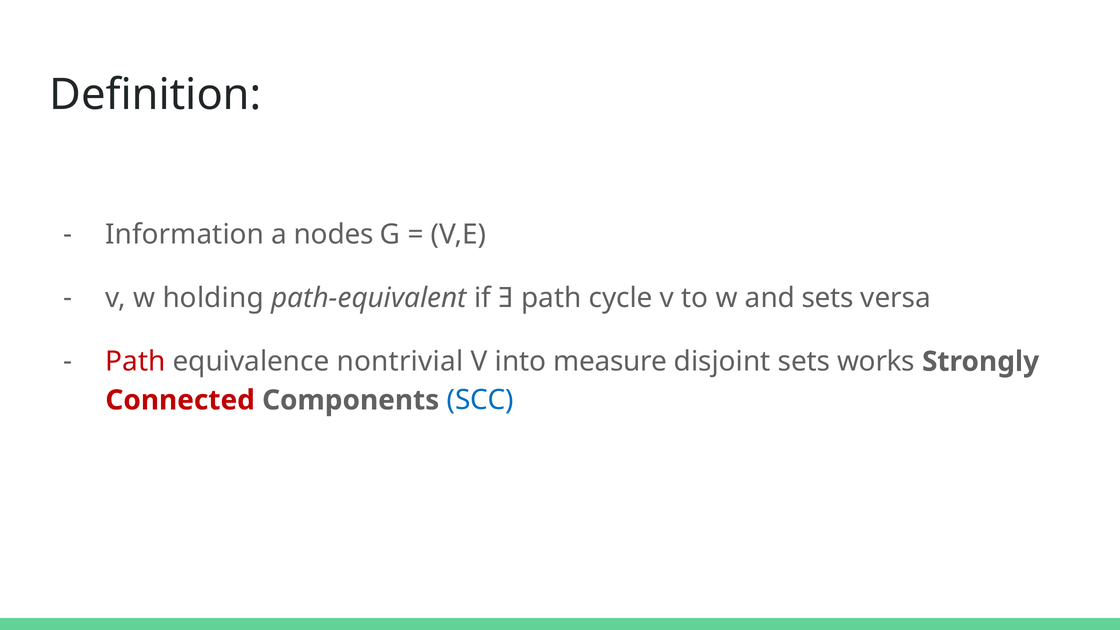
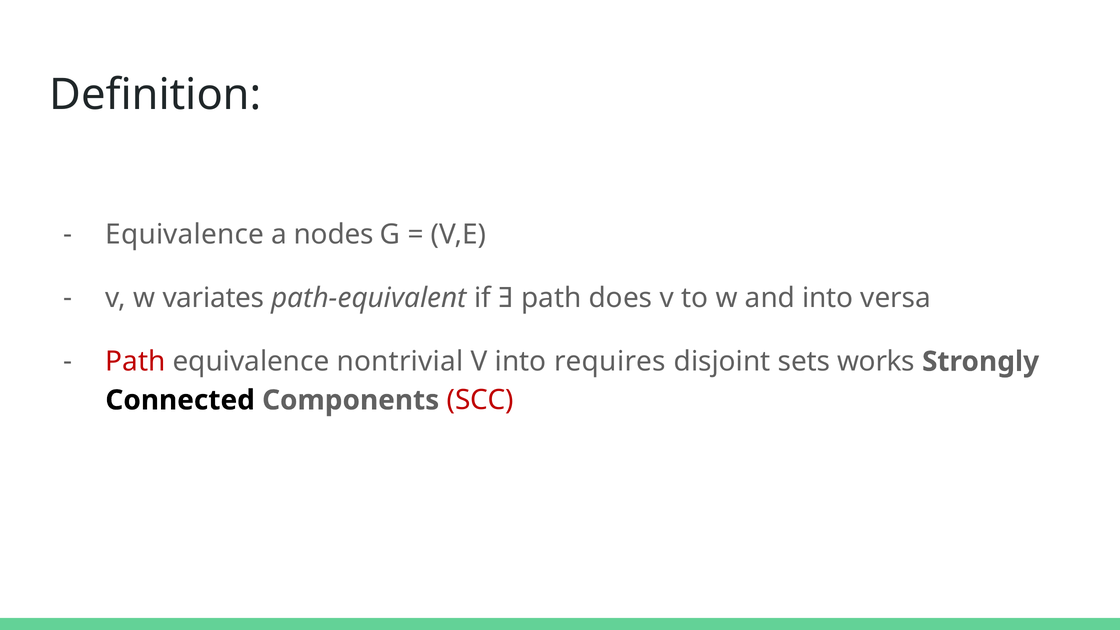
Information: Information -> Equivalence (185, 235)
holding: holding -> variates (213, 298)
cycle: cycle -> does (620, 298)
and sets: sets -> into (828, 298)
measure: measure -> requires (610, 362)
Connected colour: red -> black (180, 400)
SCC colour: blue -> red (480, 400)
